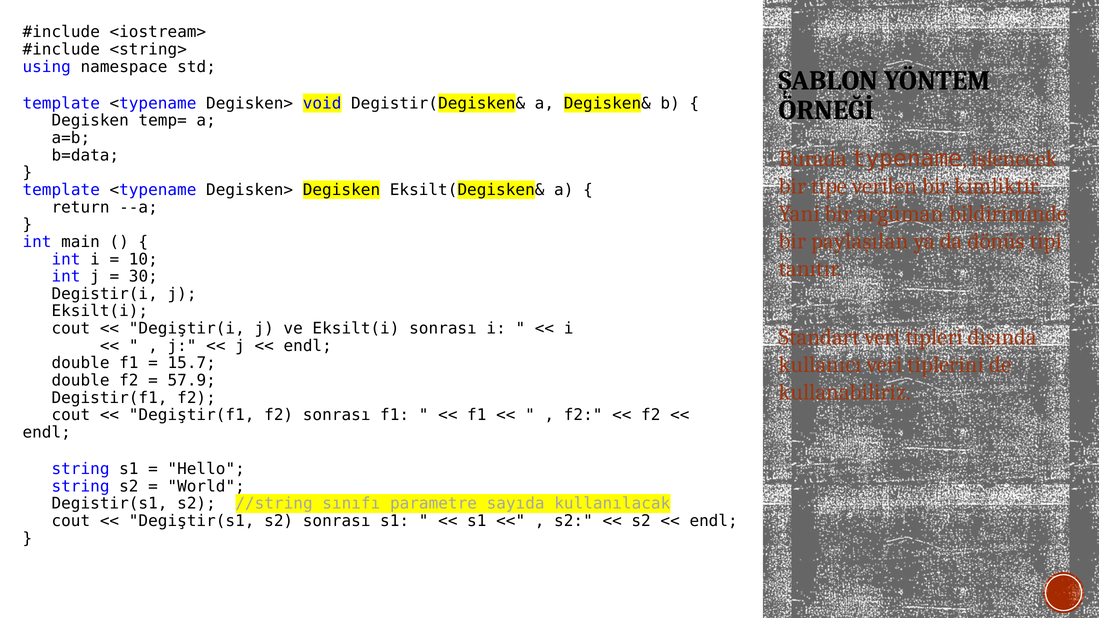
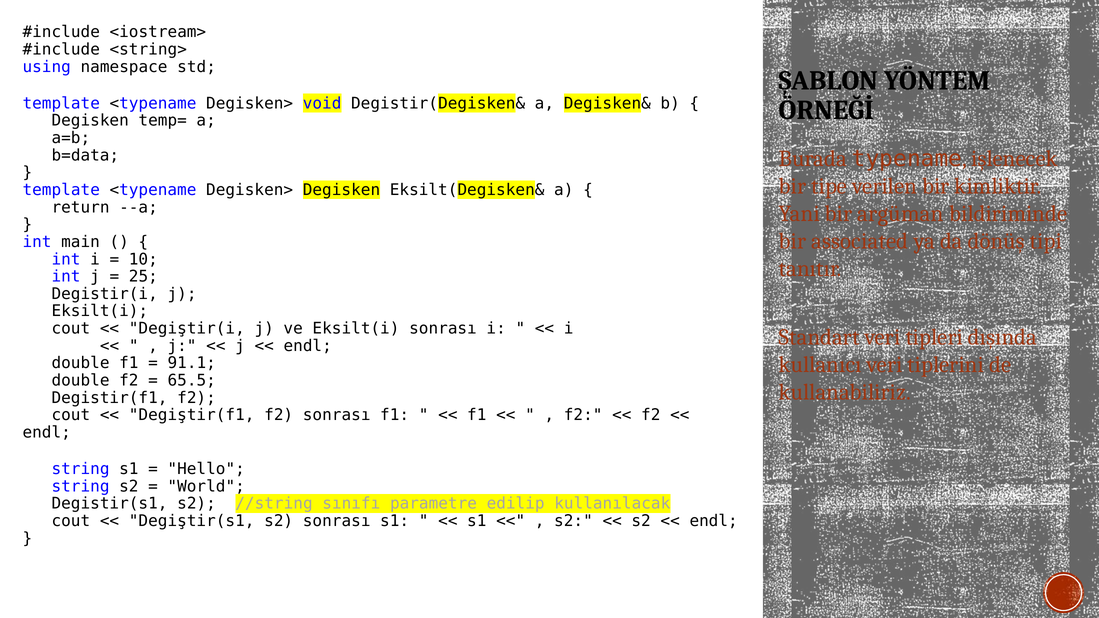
paylaşılan: paylaşılan -> associated (860, 241)
30: 30 -> 25 (143, 277)
15.7: 15.7 -> 91.1 (192, 363)
57.9: 57.9 -> 65.5 (192, 381)
sayıda: sayıda -> edilip (516, 504)
